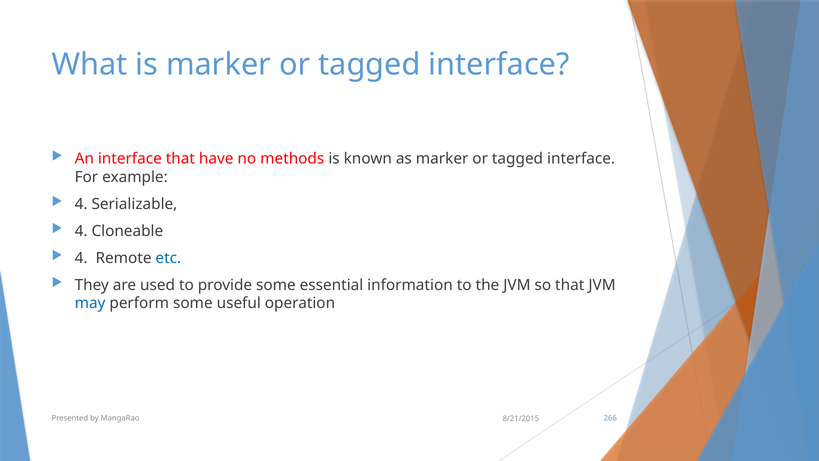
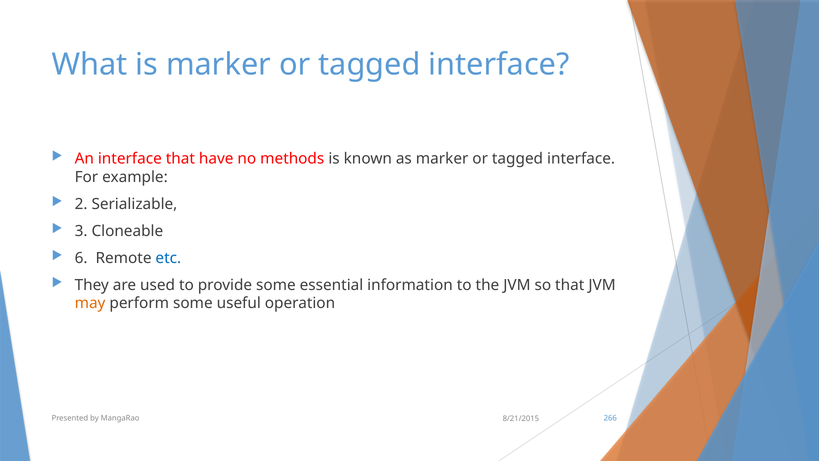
4: 4 -> 2 (81, 204)
4: 4 -> 3 (81, 231)
4: 4 -> 6 (81, 258)
may colour: blue -> orange (90, 303)
